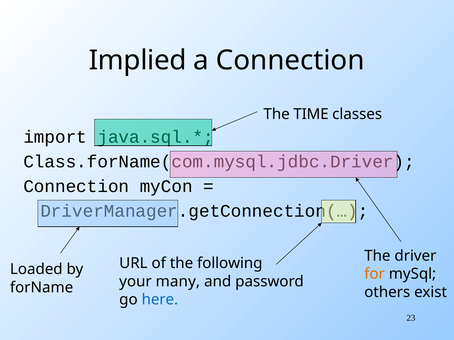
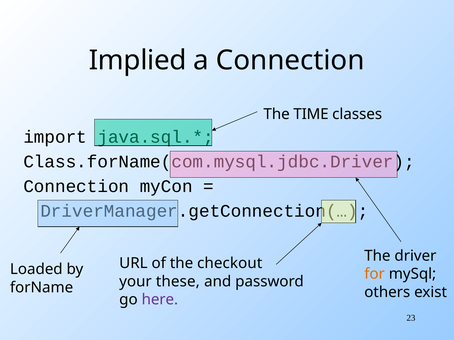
following: following -> checkout (230, 264)
many: many -> these (178, 282)
here colour: blue -> purple (160, 300)
